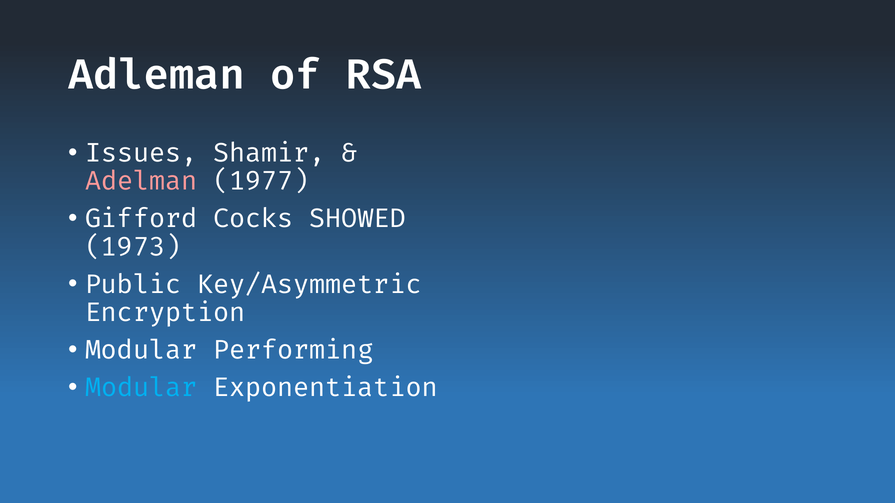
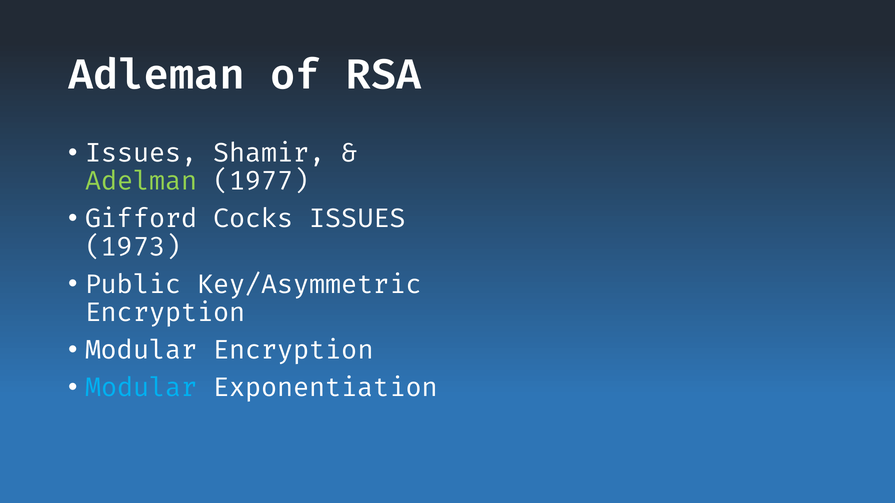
Adelman colour: pink -> light green (141, 181)
Cocks SHOWED: SHOWED -> ISSUES (358, 219)
Modular Performing: Performing -> Encryption (293, 350)
